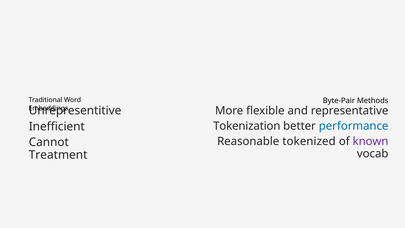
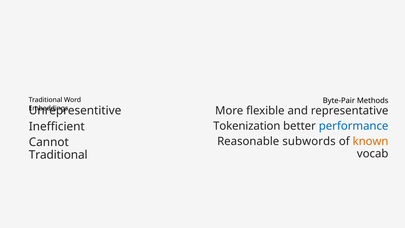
tokenized: tokenized -> subwords (309, 141)
known colour: purple -> orange (371, 141)
Treatment: Treatment -> Traditional (58, 155)
